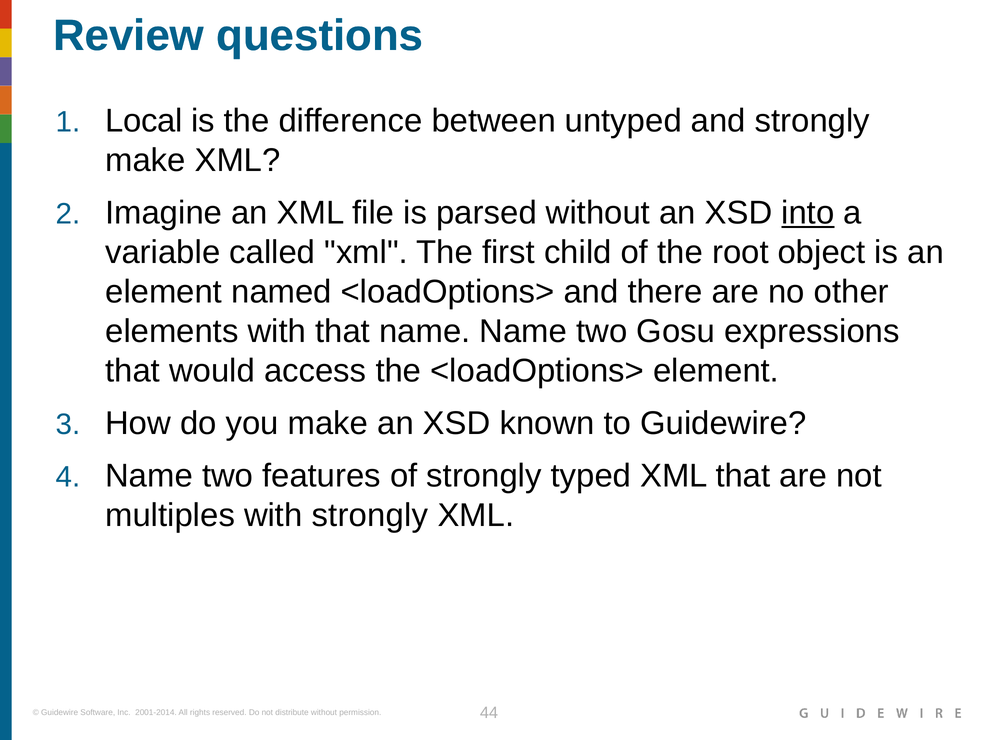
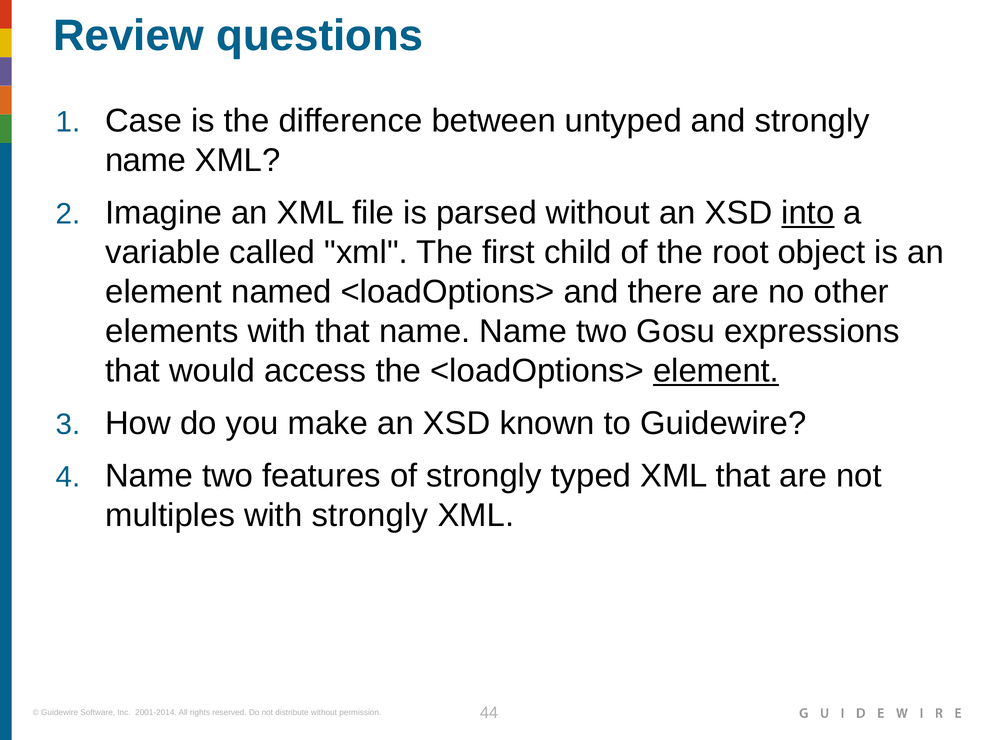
Local: Local -> Case (144, 121)
make: make -> name (146, 160)
element underline: none -> present (716, 370)
